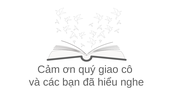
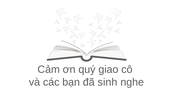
hiểu: hiểu -> sinh (108, 82)
